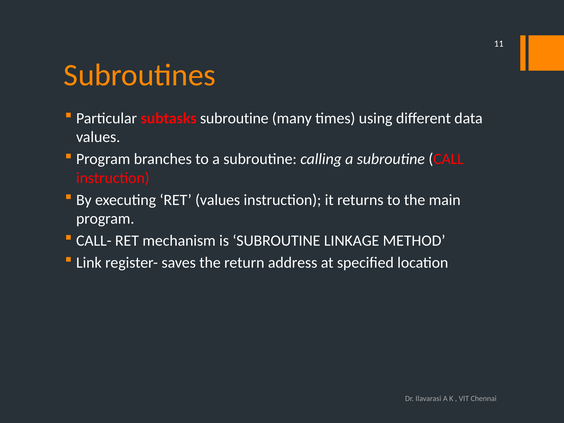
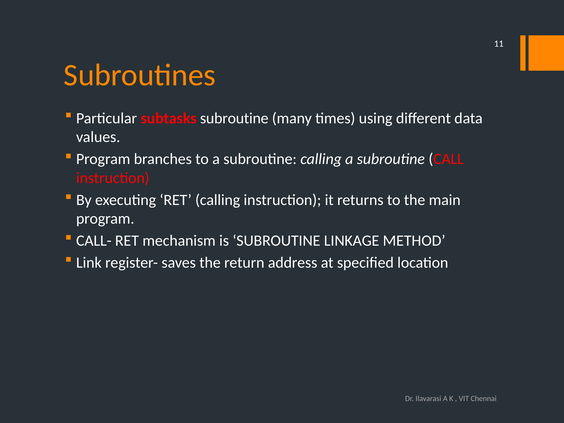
RET values: values -> calling (218, 200)
